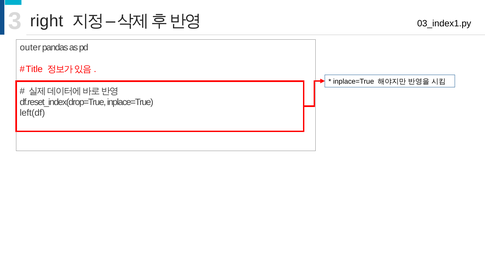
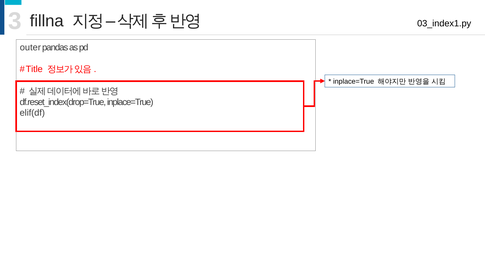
right: right -> fillna (47, 21)
left(df: left(df -> elif(df (32, 113)
